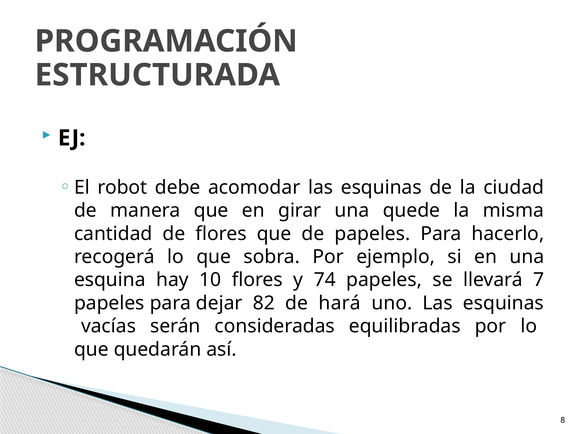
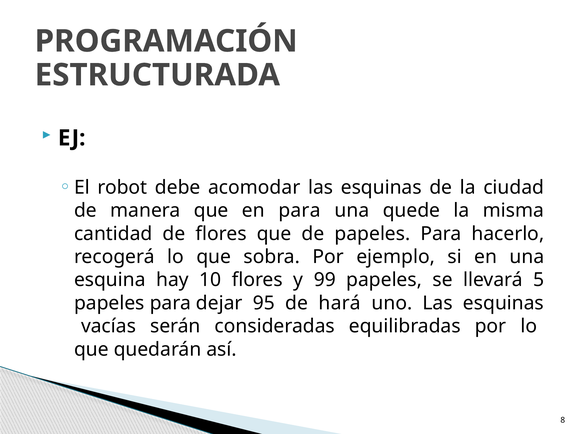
en girar: girar -> para (300, 211)
74: 74 -> 99 (325, 280)
7: 7 -> 5 (539, 280)
82: 82 -> 95 (264, 303)
